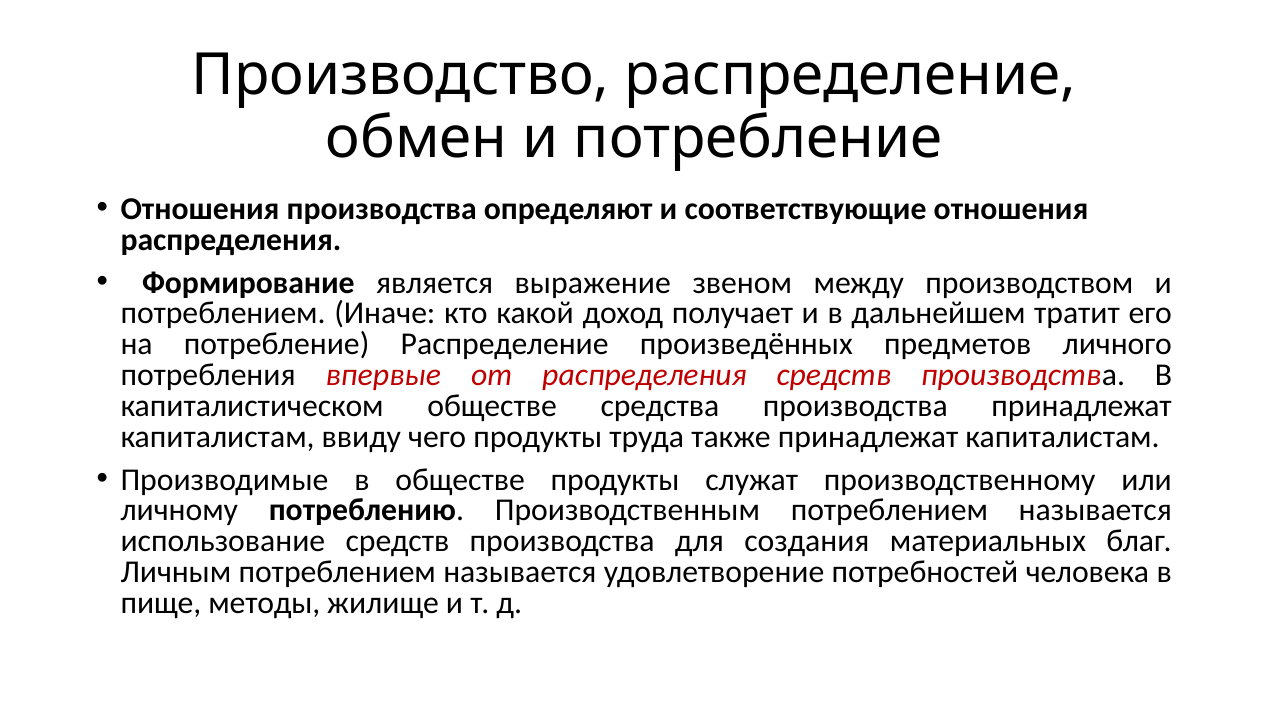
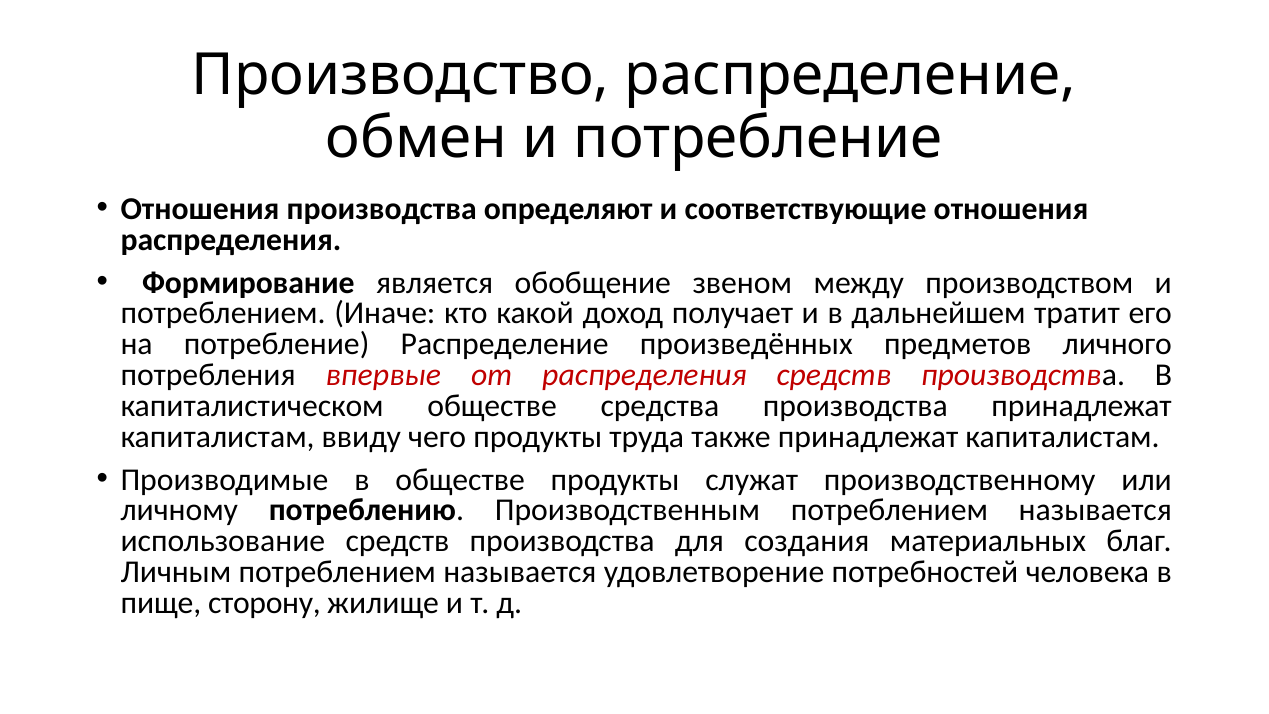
выражение: выражение -> обобщение (593, 283)
методы: методы -> сторону (264, 603)
